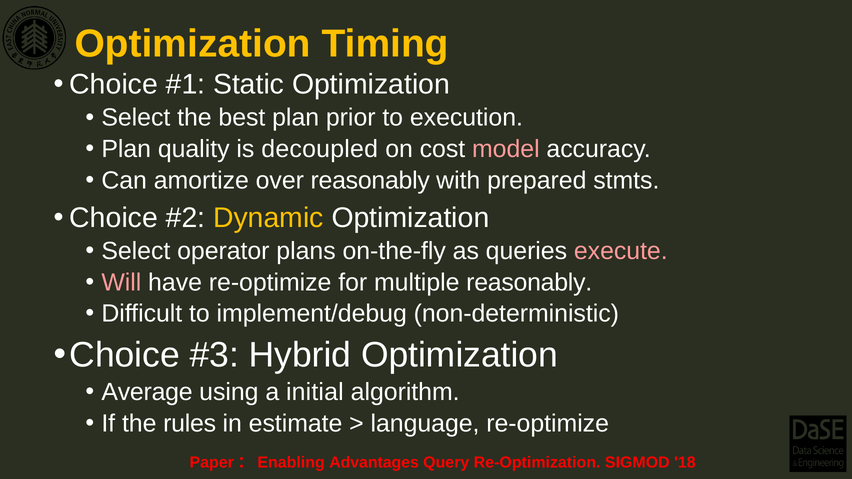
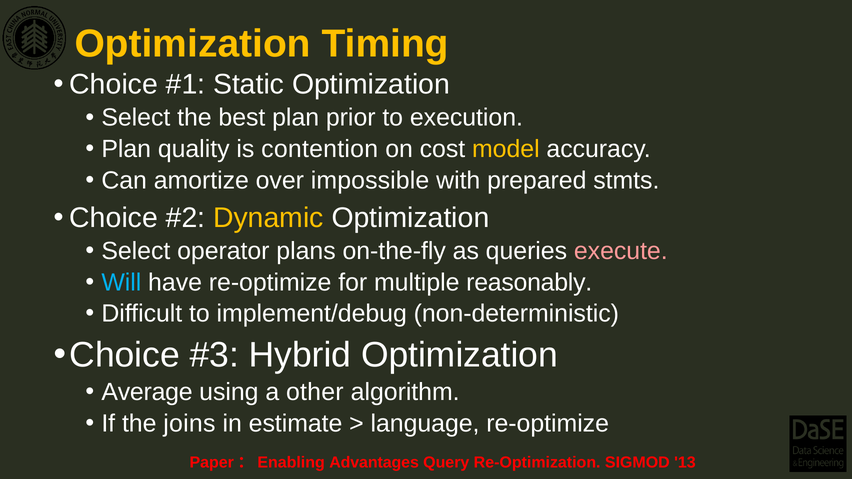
decoupled: decoupled -> contention (320, 149)
model colour: pink -> yellow (506, 149)
over reasonably: reasonably -> impossible (370, 180)
Will colour: pink -> light blue (121, 283)
initial: initial -> other (315, 392)
rules: rules -> joins (189, 424)
18: 18 -> 13 (685, 463)
